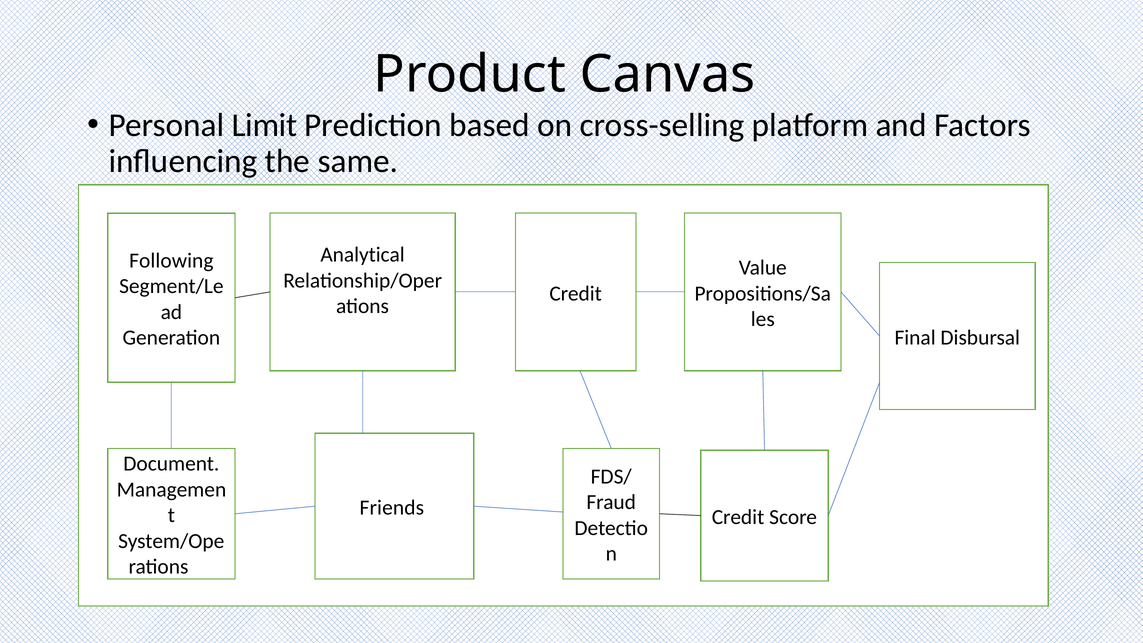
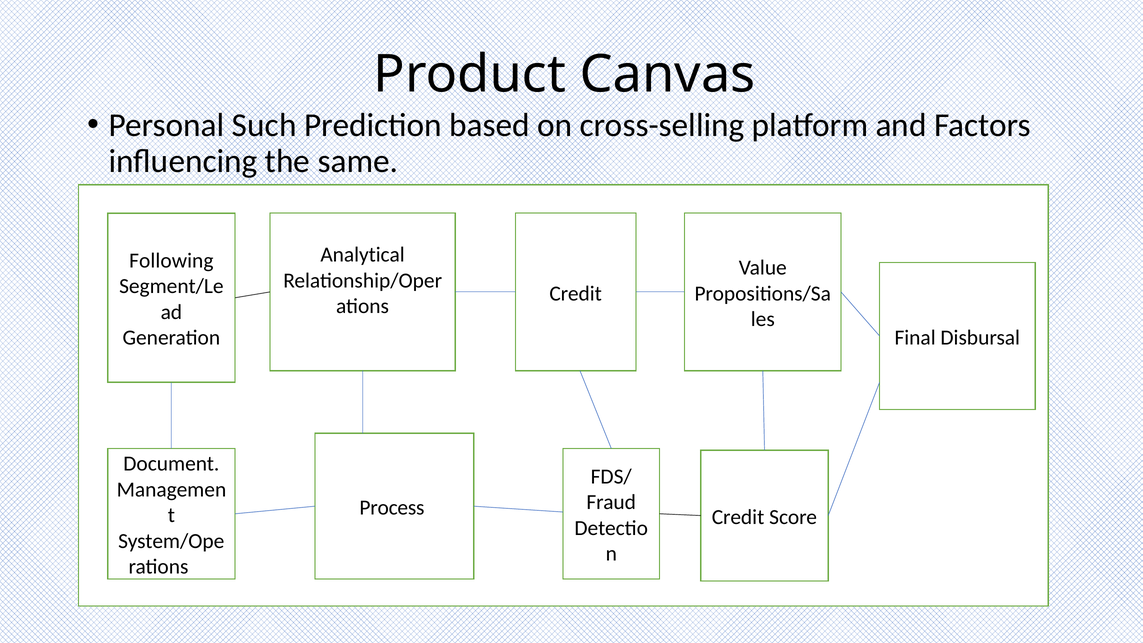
Limit: Limit -> Such (264, 125)
Friends: Friends -> Process (392, 508)
